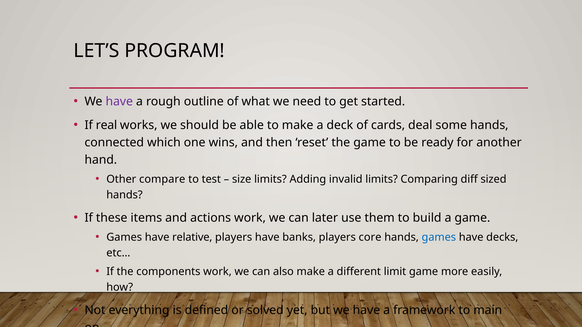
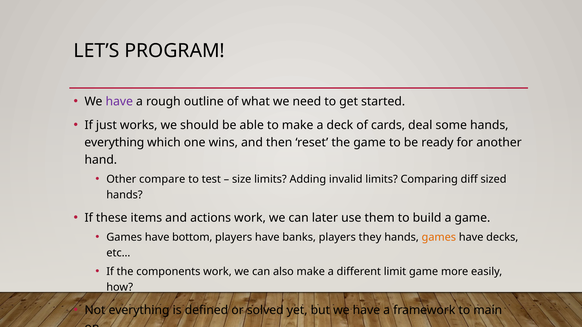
real: real -> just (106, 125)
connected: connected -> everything (114, 143)
relative: relative -> bottom (192, 237)
core: core -> they (370, 237)
games colour: blue -> orange (439, 237)
